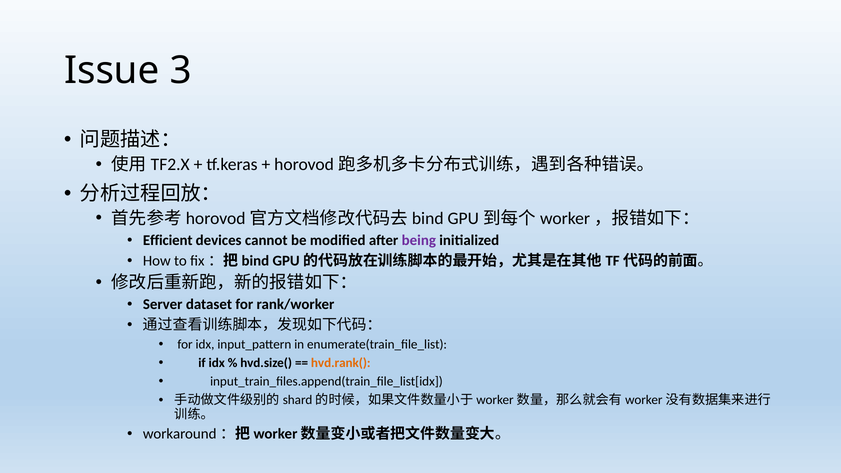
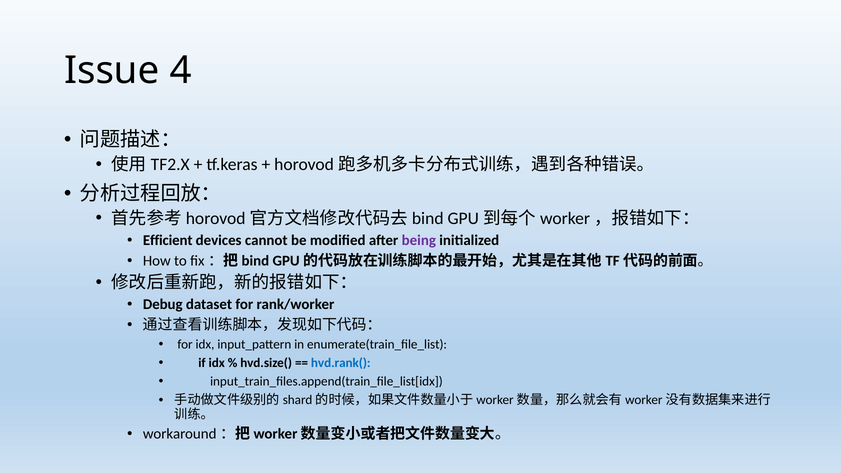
3: 3 -> 4 (181, 71)
Server: Server -> Debug (163, 304)
hvd.rank( colour: orange -> blue (341, 363)
